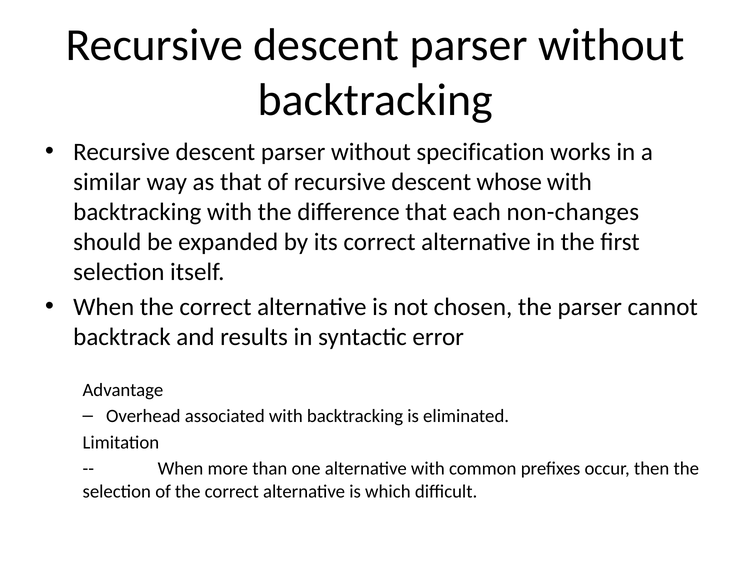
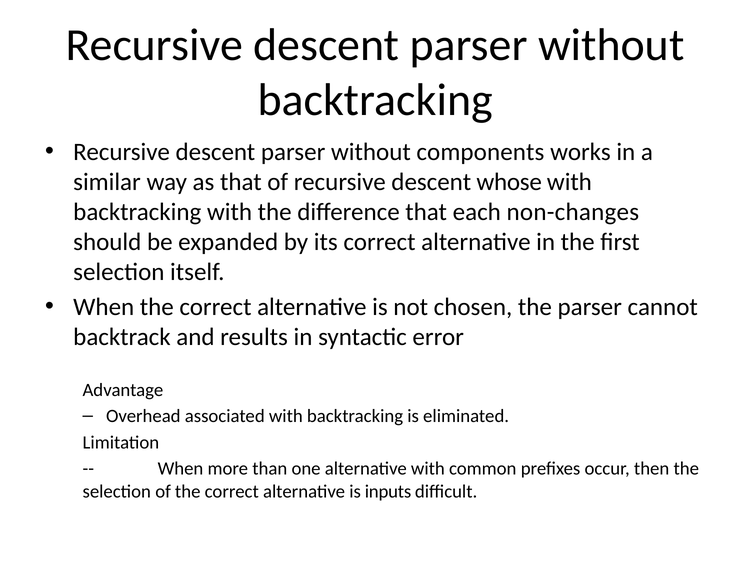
specification: specification -> components (480, 152)
which: which -> inputs (388, 492)
